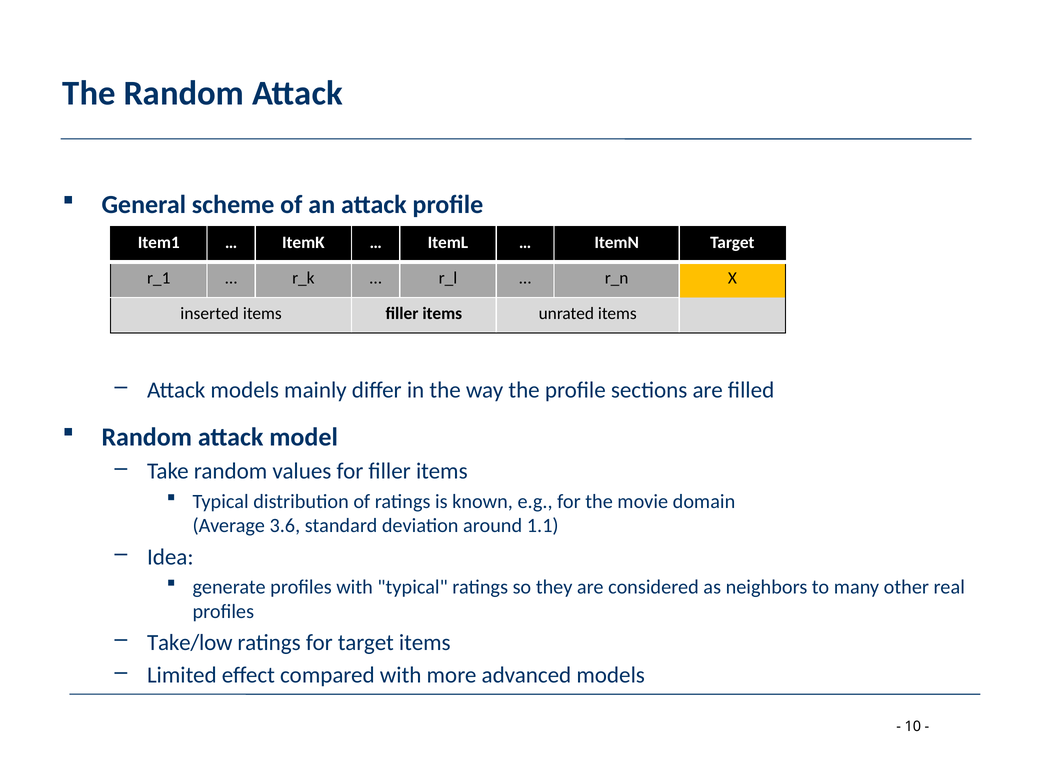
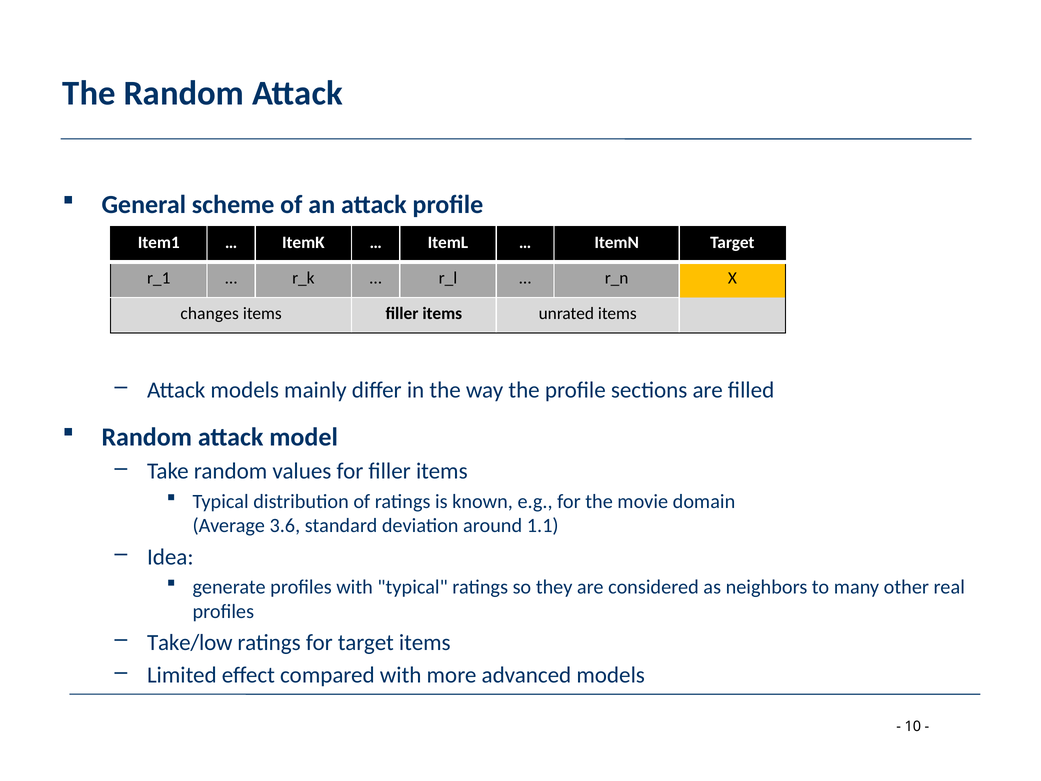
inserted: inserted -> changes (210, 314)
